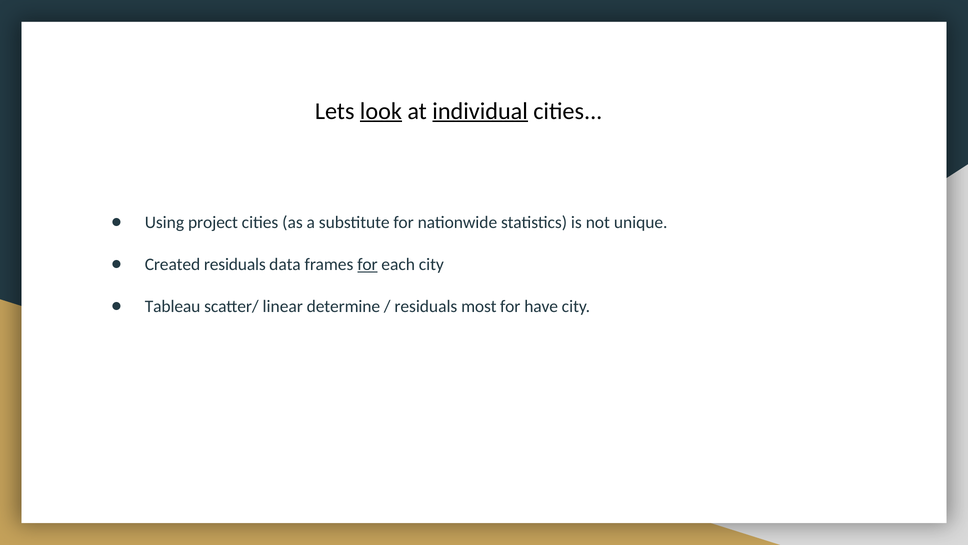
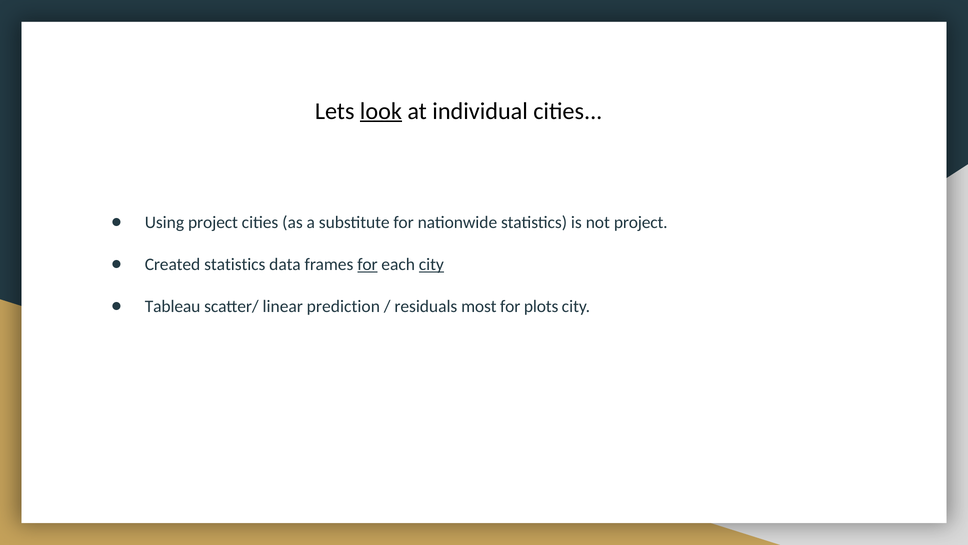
individual underline: present -> none (480, 111)
not unique: unique -> project (641, 222)
Created residuals: residuals -> statistics (235, 264)
city underline: none -> present (431, 264)
determine: determine -> prediction (343, 306)
have: have -> plots (541, 306)
